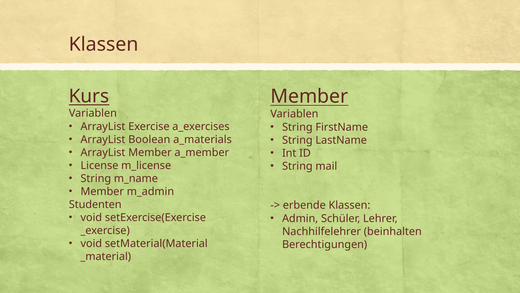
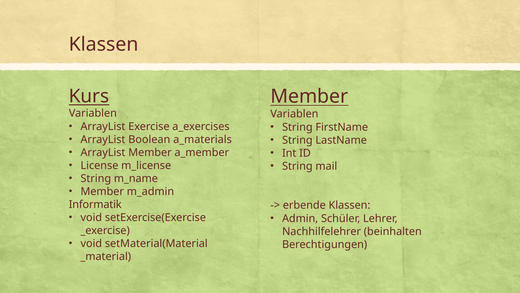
Studenten: Studenten -> Informatik (95, 204)
